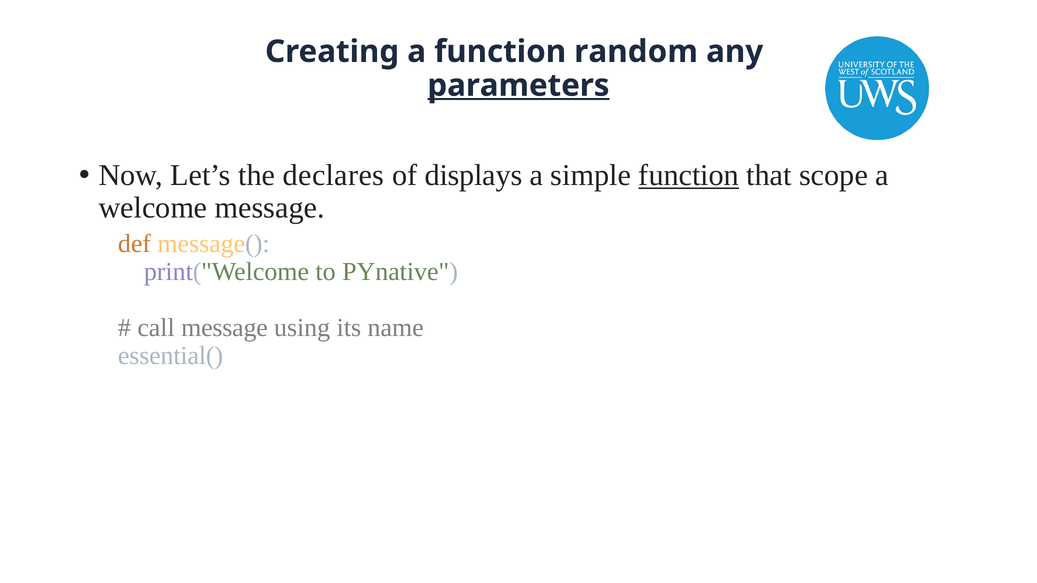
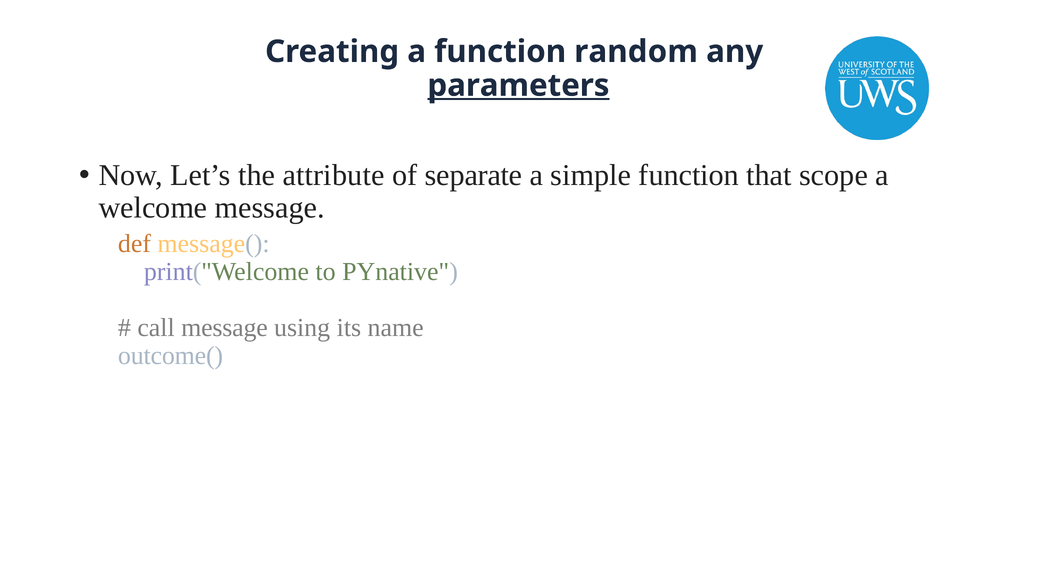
declares: declares -> attribute (334, 175)
displays: displays -> separate (474, 175)
function underline: present -> none (689, 175)
essential(: essential( -> outcome( (171, 356)
